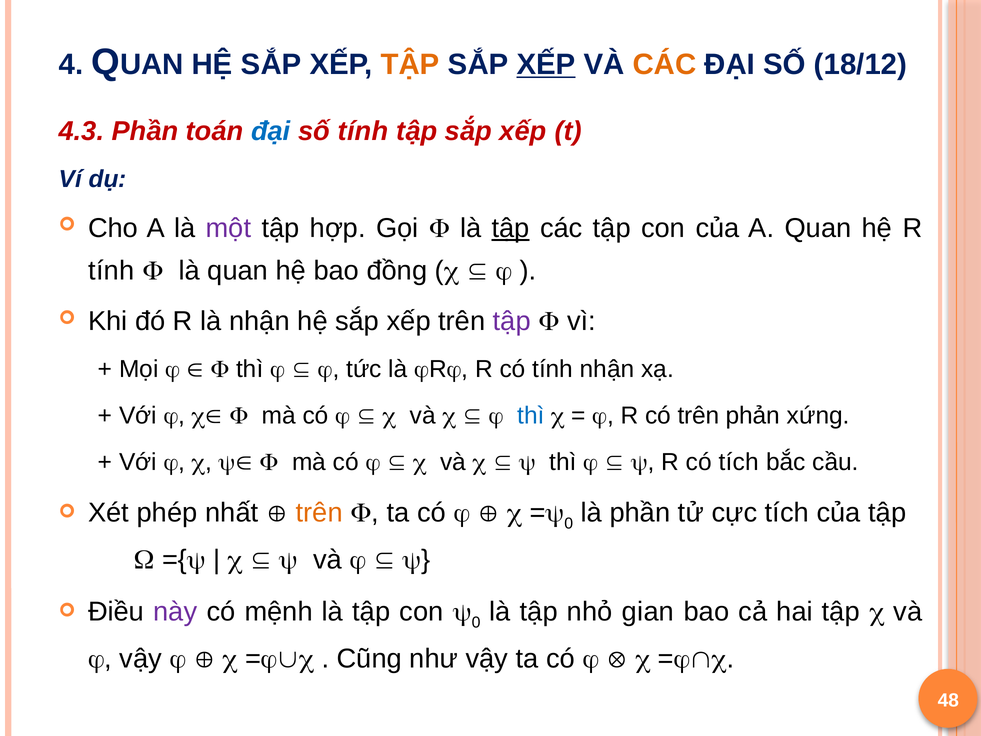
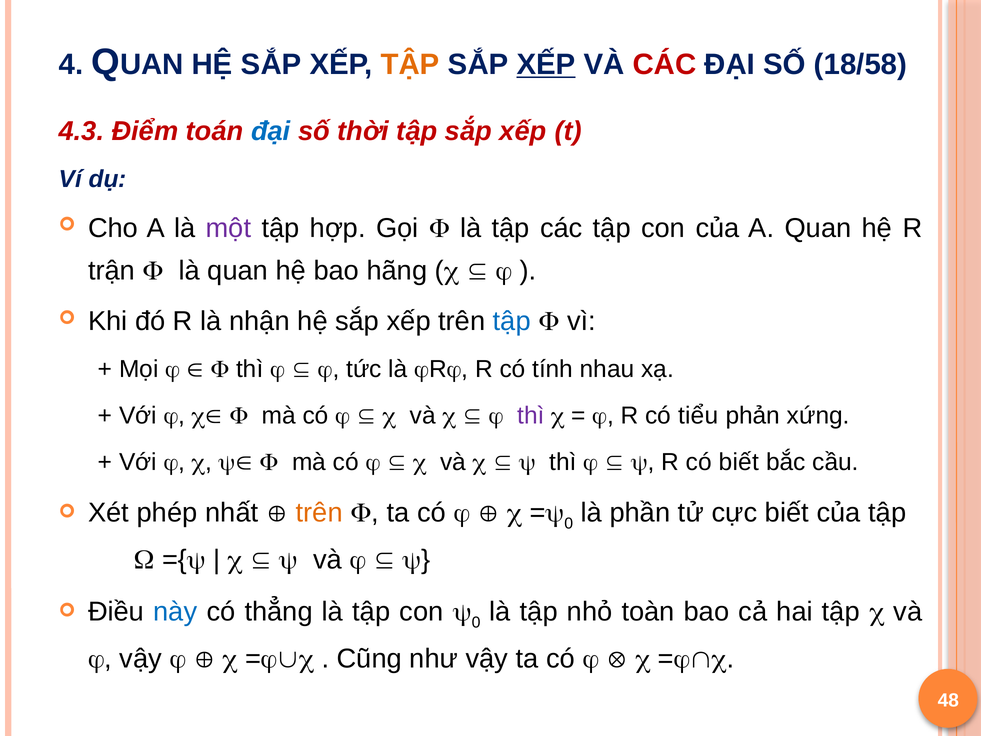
CÁC colour: orange -> red (664, 65)
18/12: 18/12 -> 18/58 (860, 65)
4.3 Phần: Phần -> Điểm (145, 131)
số tính: tính -> thời (363, 131)
tập underline: present -> none (511, 228)
tính: tính -> trận (112, 271)
đồng: đồng -> hãng (397, 271)
tập colour: purple -> blue (512, 321)
tính nhận: nhận -> nhau (607, 369)
thì colour: blue -> purple (531, 416)
có trên: trên -> tiểu (698, 416)
có tích: tích -> biết (739, 462)
cực tích: tích -> biết (787, 513)
này colour: purple -> blue (175, 612)
mệnh: mệnh -> thẳng (279, 612)
gian: gian -> toàn (648, 612)
